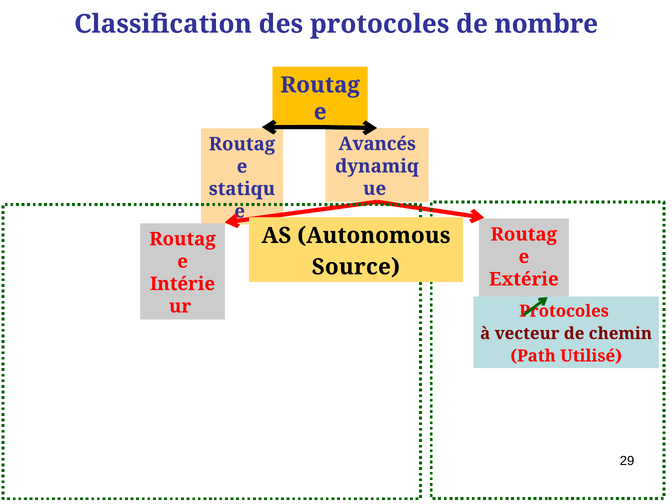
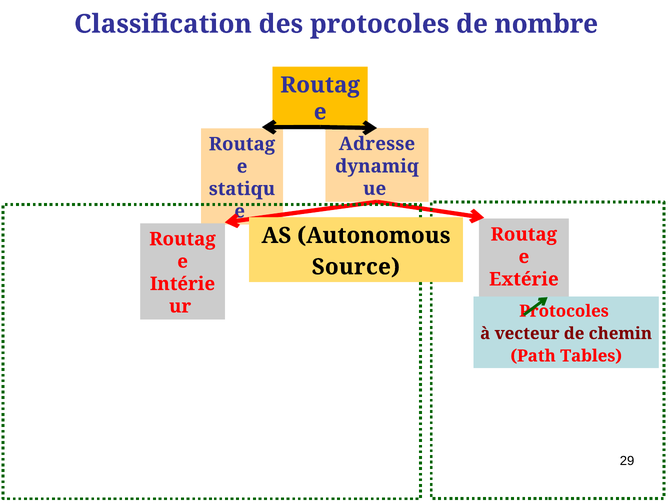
Avancés: Avancés -> Adresse (377, 144)
Utilisé: Utilisé -> Tables (591, 356)
